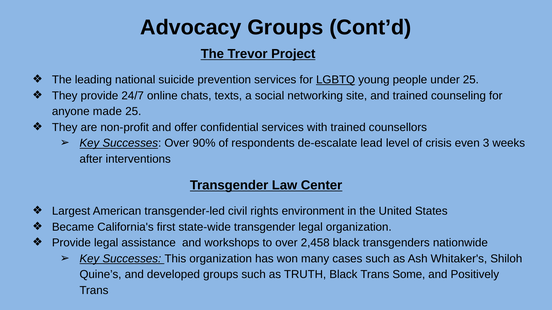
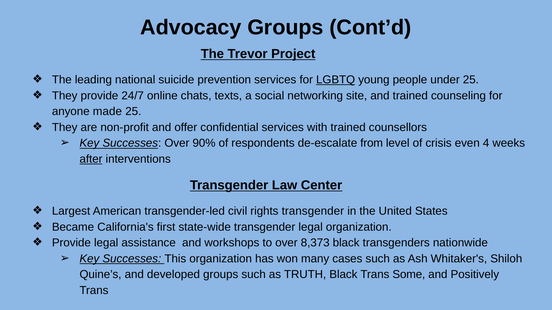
lead: lead -> from (372, 143)
3: 3 -> 4 (486, 143)
after underline: none -> present (91, 159)
rights environment: environment -> transgender (313, 211)
2,458: 2,458 -> 8,373 (315, 243)
